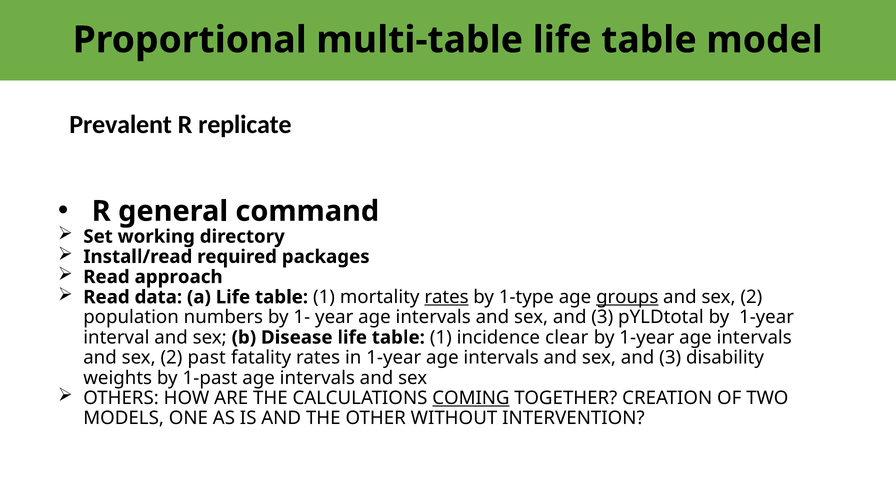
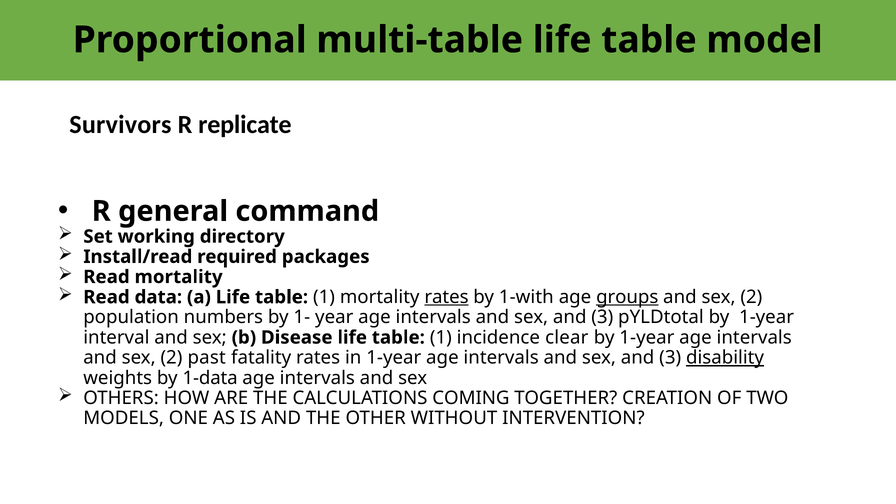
Prevalent: Prevalent -> Survivors (120, 125)
Read approach: approach -> mortality (179, 277)
1-type: 1-type -> 1-with (526, 297)
disability underline: none -> present (725, 358)
1-past: 1-past -> 1-data (210, 378)
COMING underline: present -> none (471, 398)
